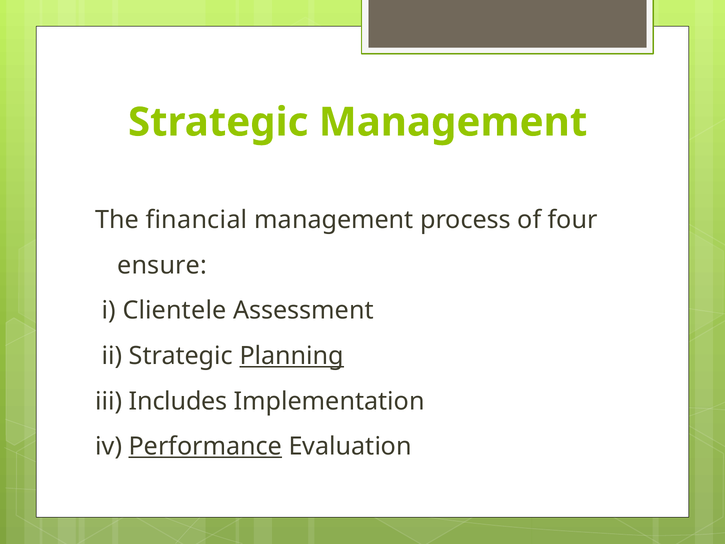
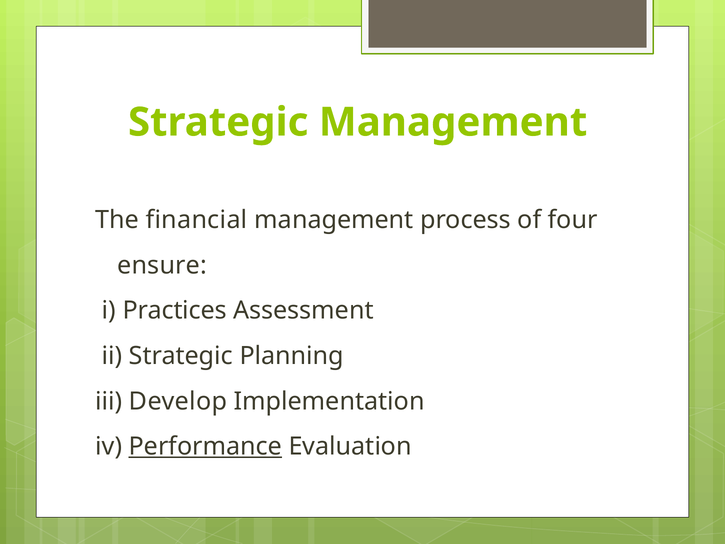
Clientele: Clientele -> Practices (175, 310)
Planning underline: present -> none (292, 356)
Includes: Includes -> Develop (178, 401)
